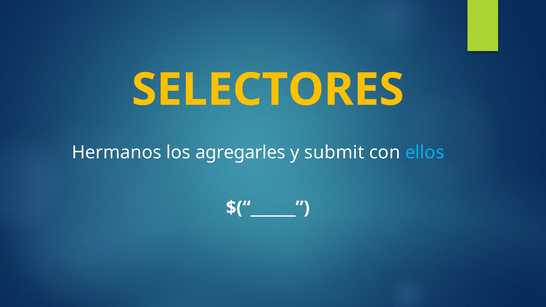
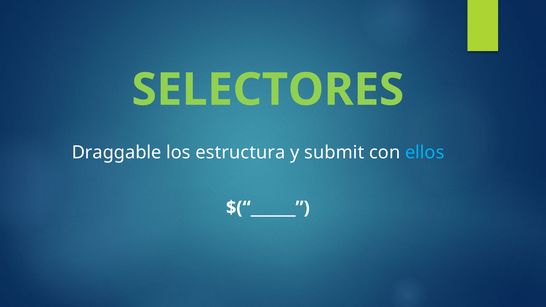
SELECTORES colour: yellow -> light green (268, 90)
Hermanos: Hermanos -> Draggable (117, 153)
agregarles: agregarles -> estructura (240, 153)
